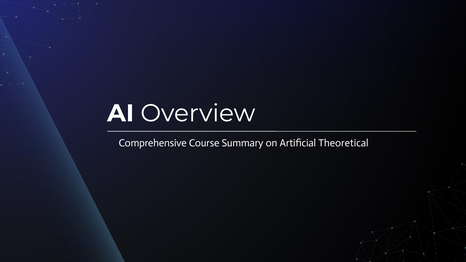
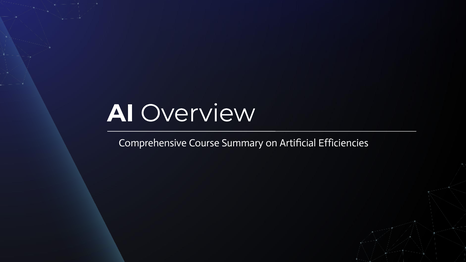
Theoretical: Theoretical -> Efficiencies (343, 143)
